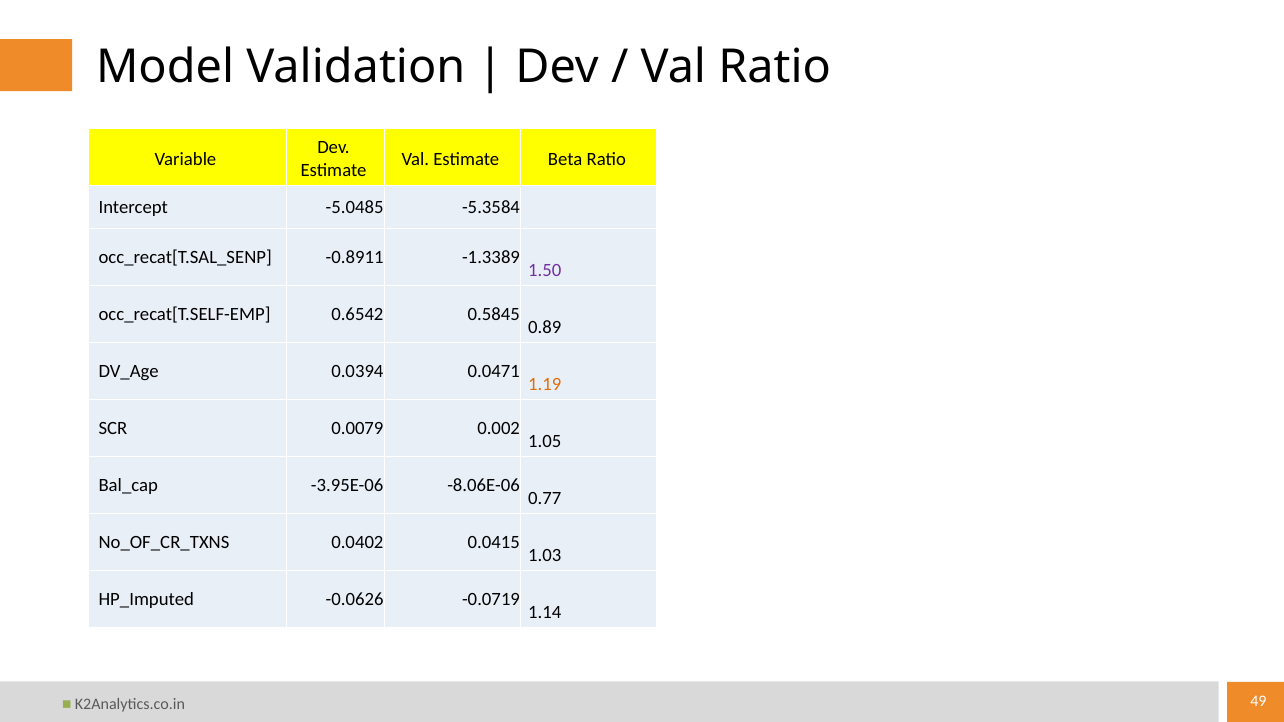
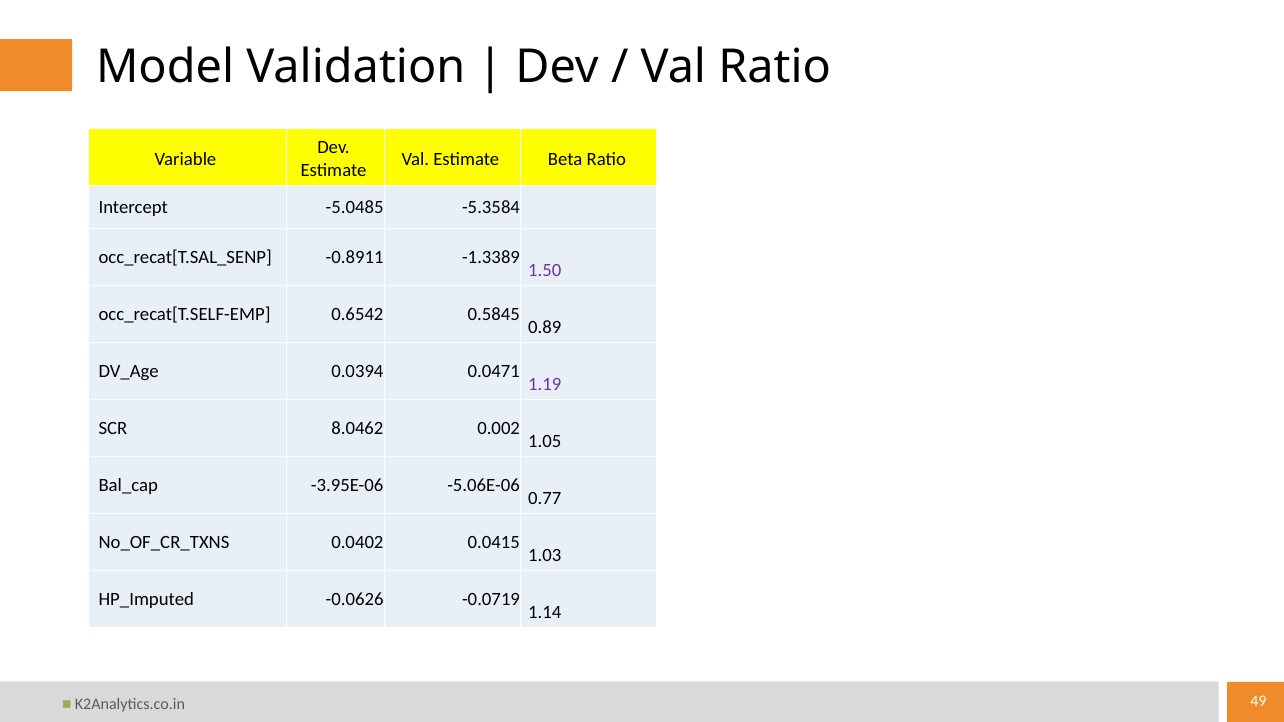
1.19 colour: orange -> purple (545, 384)
0.0079: 0.0079 -> 8.0462 (357, 428)
-8.06E-06: -8.06E-06 -> -5.06E-06 (484, 485)
